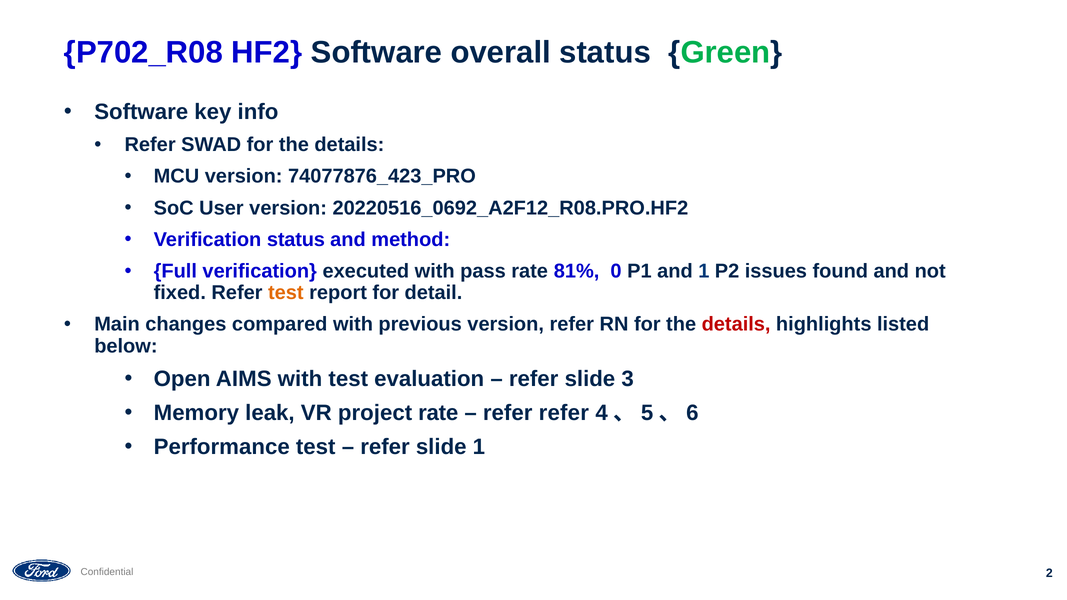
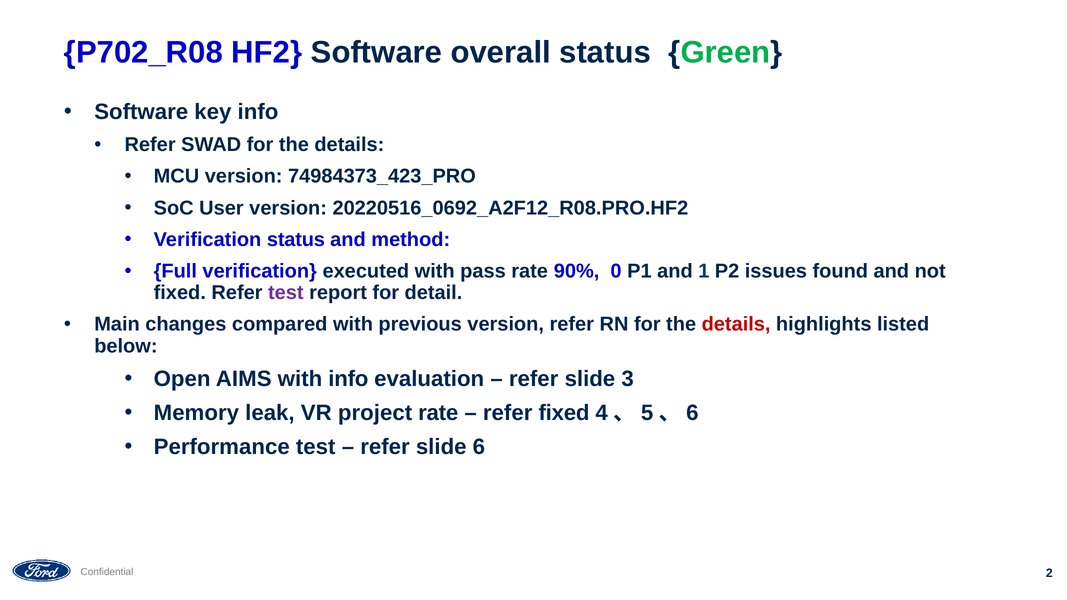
74077876_423_PRO: 74077876_423_PRO -> 74984373_423_PRO (382, 176)
81%: 81% -> 90% (577, 271)
test colour: orange -> purple (286, 293)
with test: test -> info (348, 379)
refer refer: refer -> fixed (564, 413)
slide 1: 1 -> 6 (479, 447)
